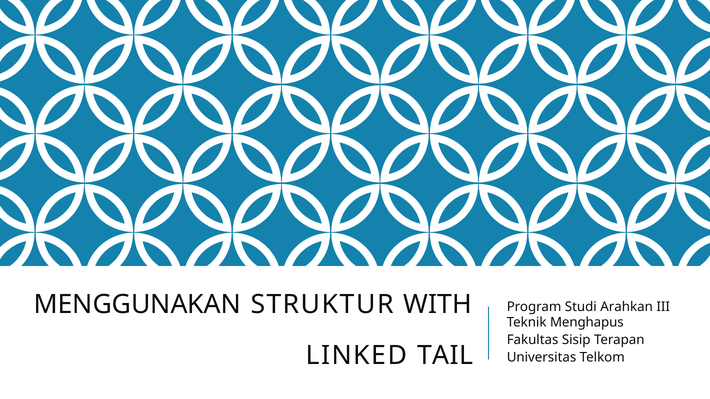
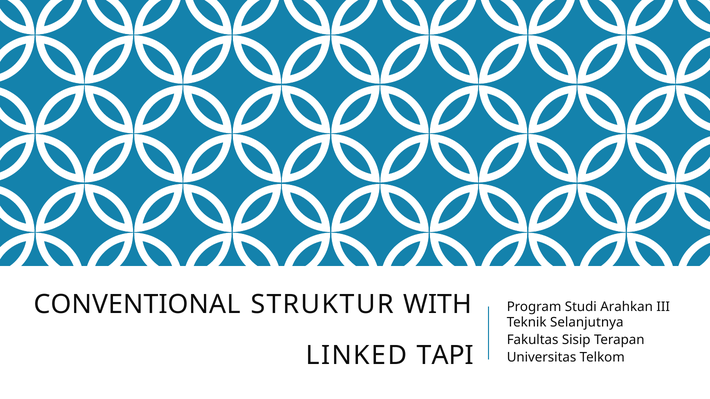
MENGGUNAKAN: MENGGUNAKAN -> CONVENTIONAL (137, 305)
Menghapus: Menghapus -> Selanjutnya (587, 323)
TAIL: TAIL -> TAPI (445, 356)
